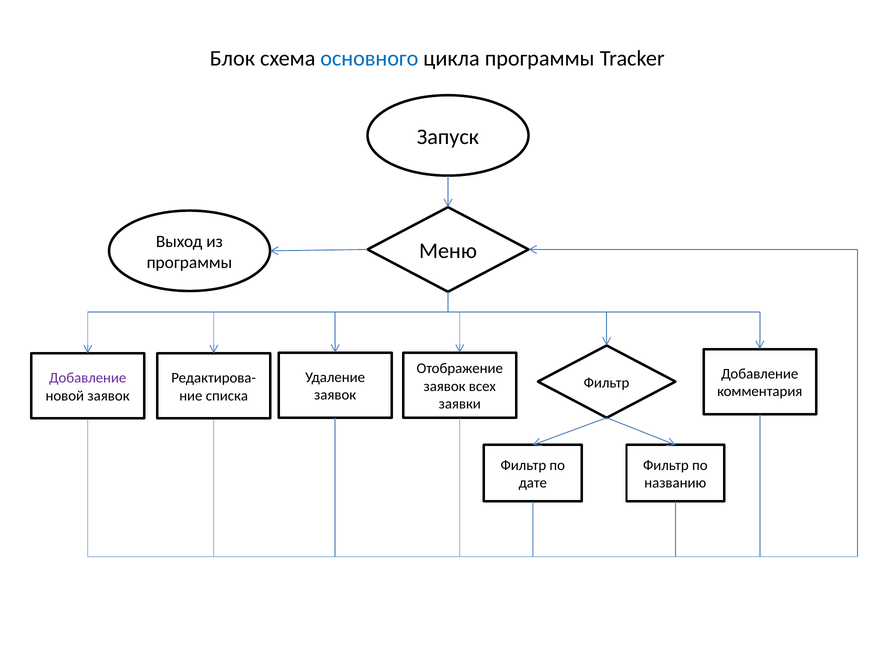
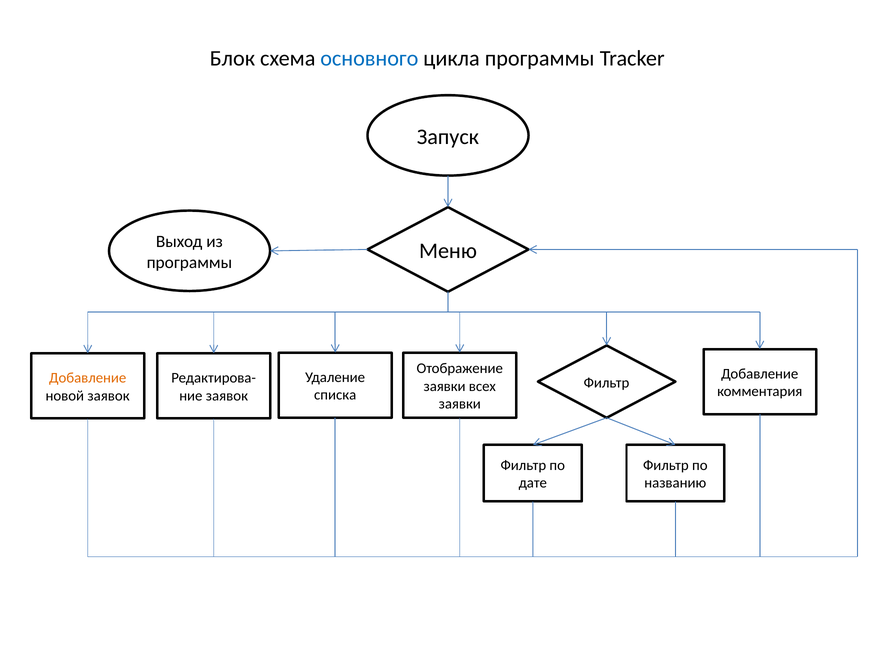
Добавление colour: purple -> orange (88, 378)
заявок: заявок -> заявки (445, 387)
заявок: заявок -> списка (335, 396)
списка: списка -> заявок (227, 396)
